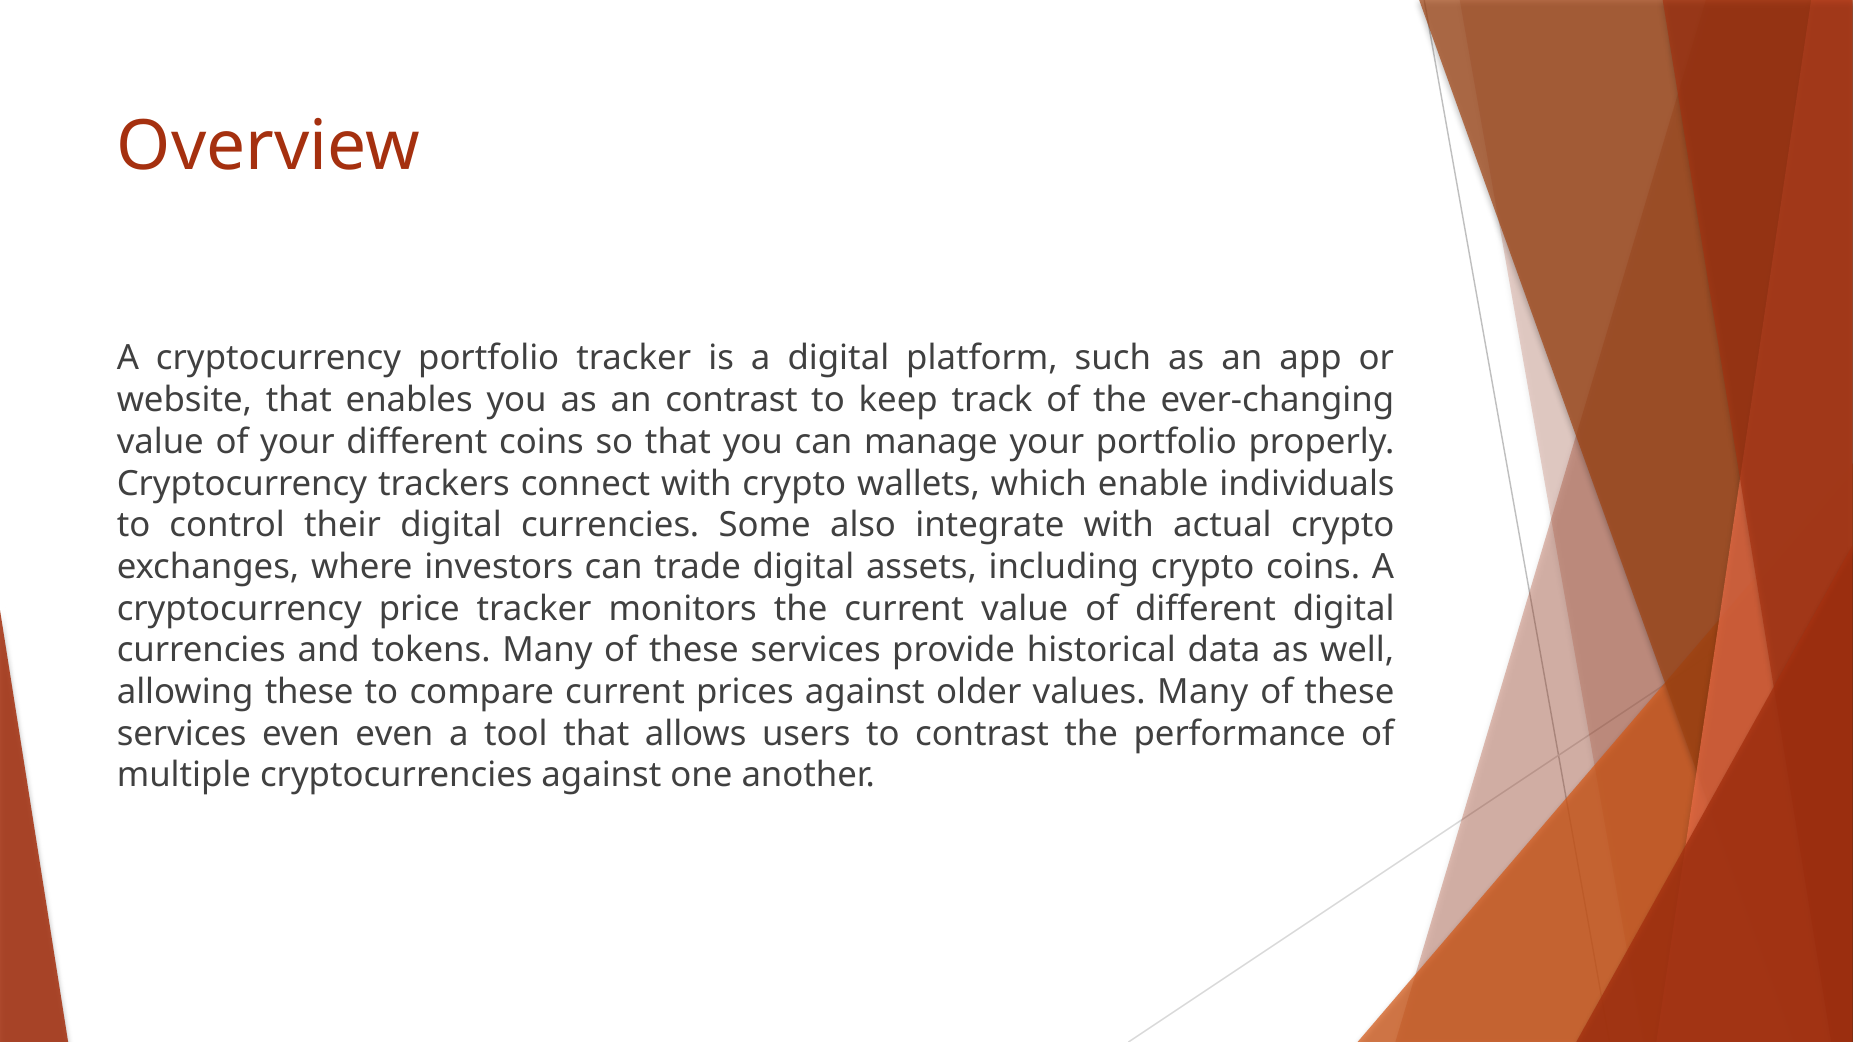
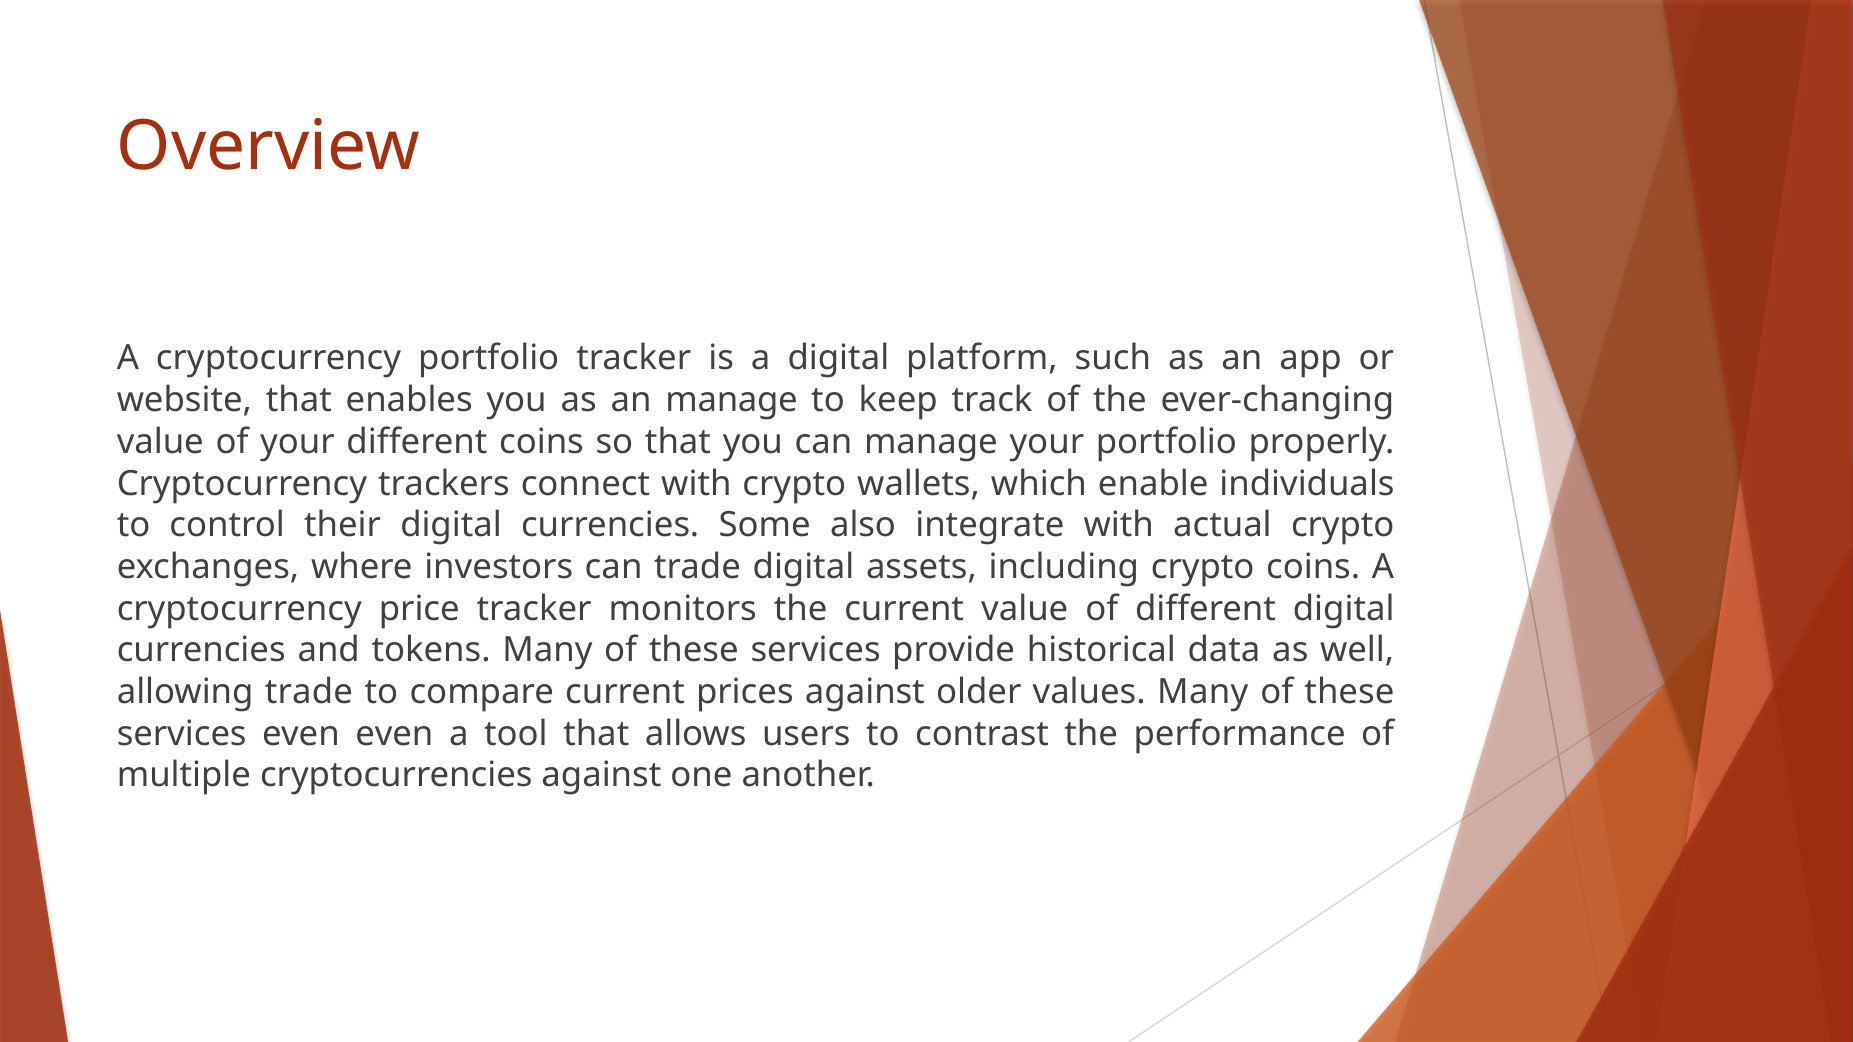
an contrast: contrast -> manage (732, 400)
allowing these: these -> trade (309, 692)
